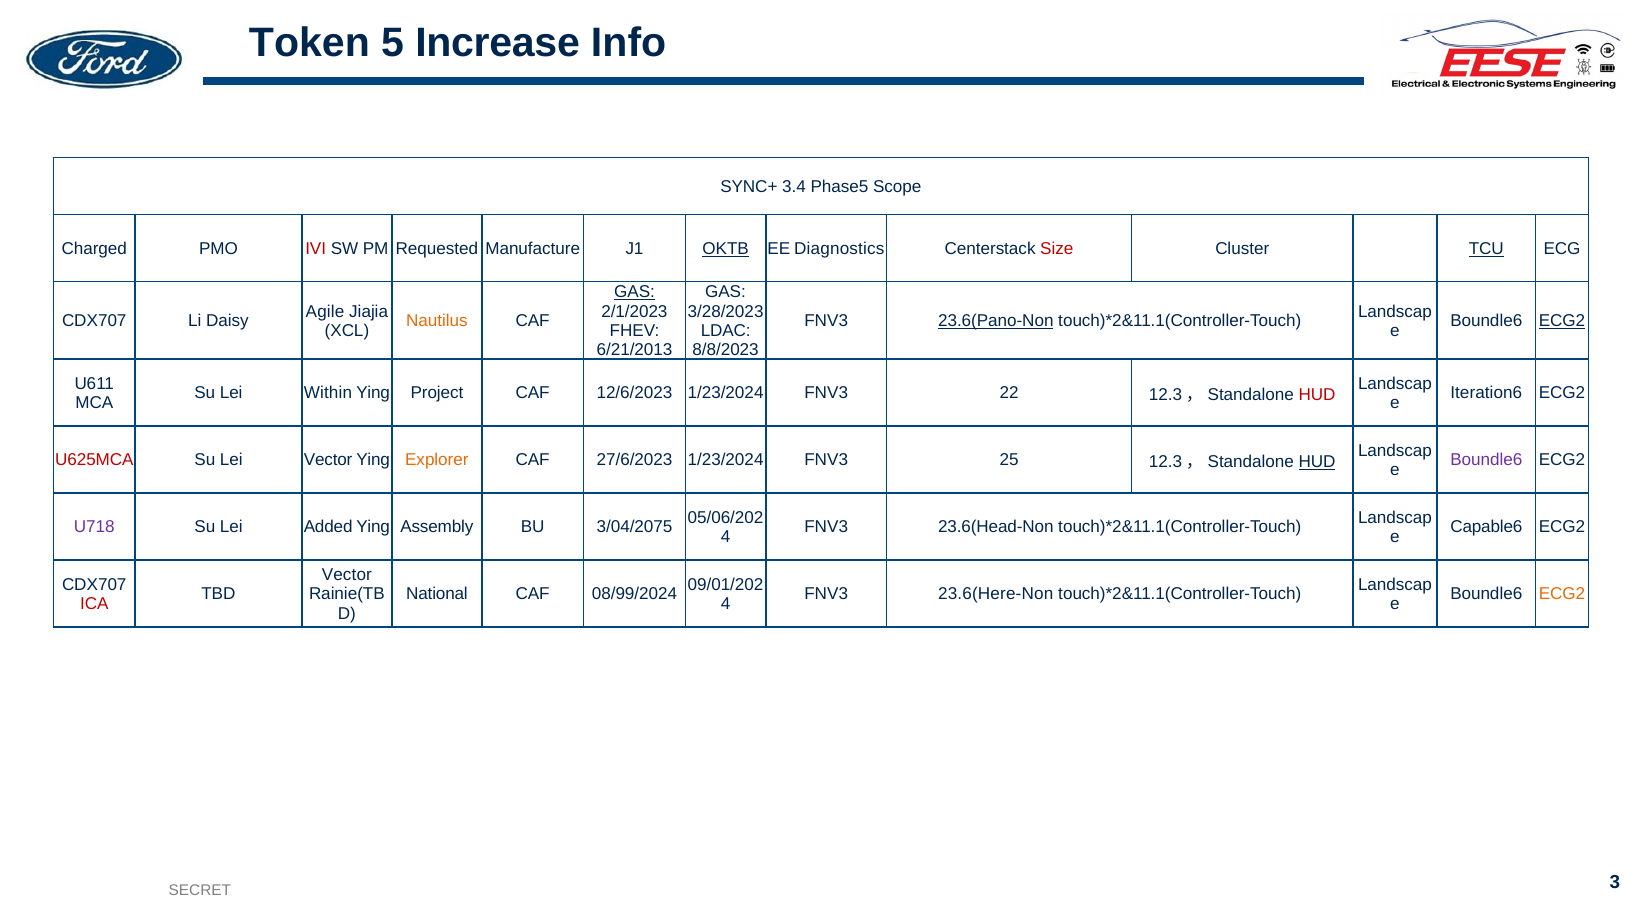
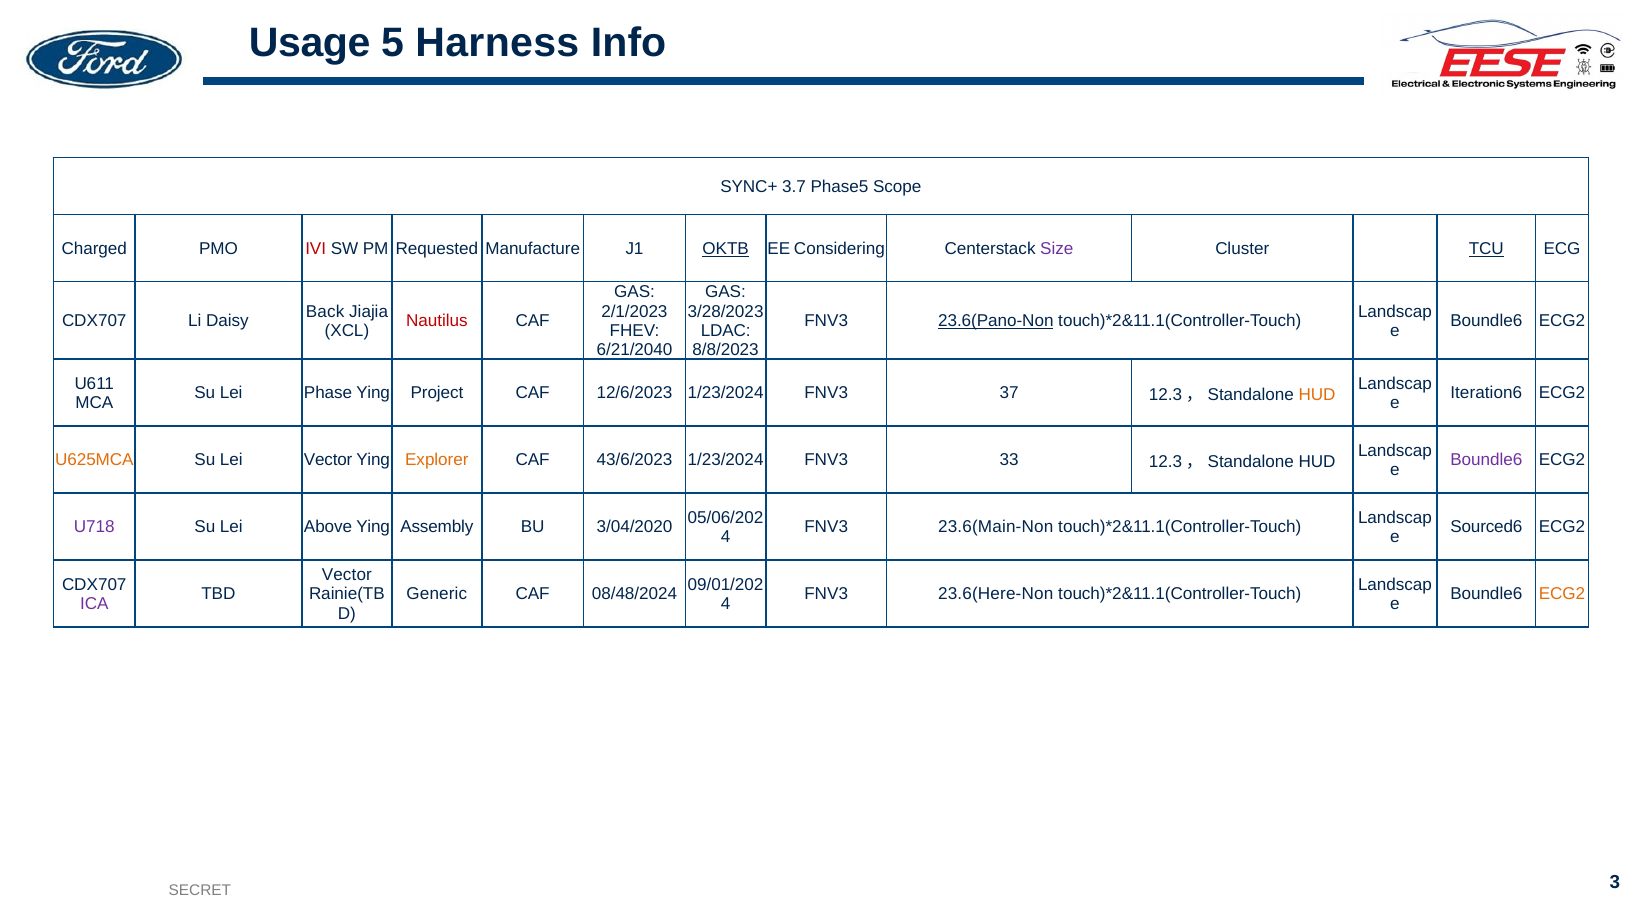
Token: Token -> Usage (310, 43)
Increase: Increase -> Harness (497, 43)
3.4: 3.4 -> 3.7 (794, 187)
Diagnostics: Diagnostics -> Considering (839, 249)
Size colour: red -> purple (1057, 249)
GAS underline: present -> none (634, 292)
Agile: Agile -> Back (325, 311)
Nautilus colour: orange -> red (437, 321)
ECG2 underline: present -> none (1562, 321)
6/21/2013: 6/21/2013 -> 6/21/2040 (635, 349)
Within: Within -> Phase (328, 393)
22: 22 -> 37 (1009, 393)
HUD colour: red -> orange (1317, 395)
U625MCA colour: red -> orange (94, 460)
27/6/2023: 27/6/2023 -> 43/6/2023 (635, 460)
25: 25 -> 33 (1009, 460)
HUD underline: present -> none (1317, 462)
Added: Added -> Above (328, 527)
3/04/2075: 3/04/2075 -> 3/04/2020 (635, 527)
23.6(Head-Non: 23.6(Head-Non -> 23.6(Main-Non (996, 527)
Capable6: Capable6 -> Sourced6 (1486, 527)
National: National -> Generic (437, 594)
08/99/2024: 08/99/2024 -> 08/48/2024 (634, 594)
ICA colour: red -> purple (94, 604)
